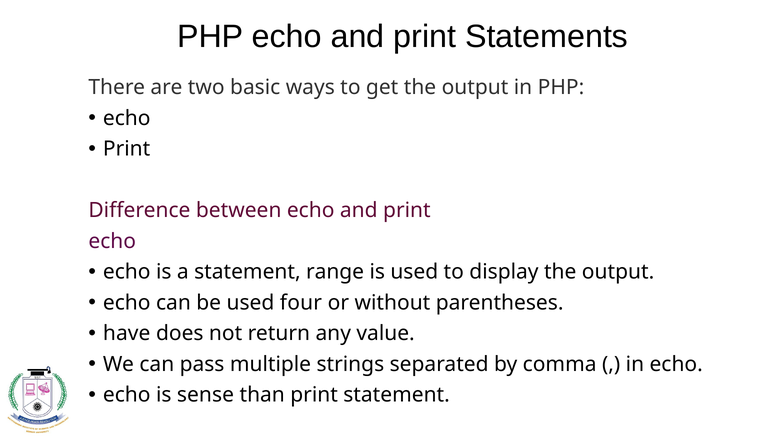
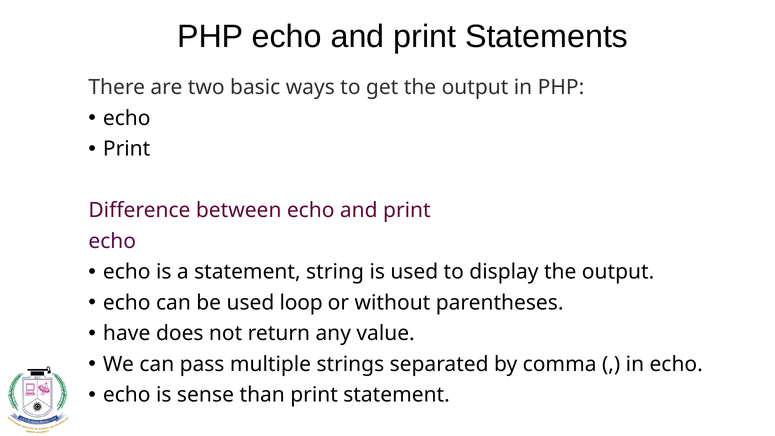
range: range -> string (335, 272)
four: four -> loop (301, 303)
